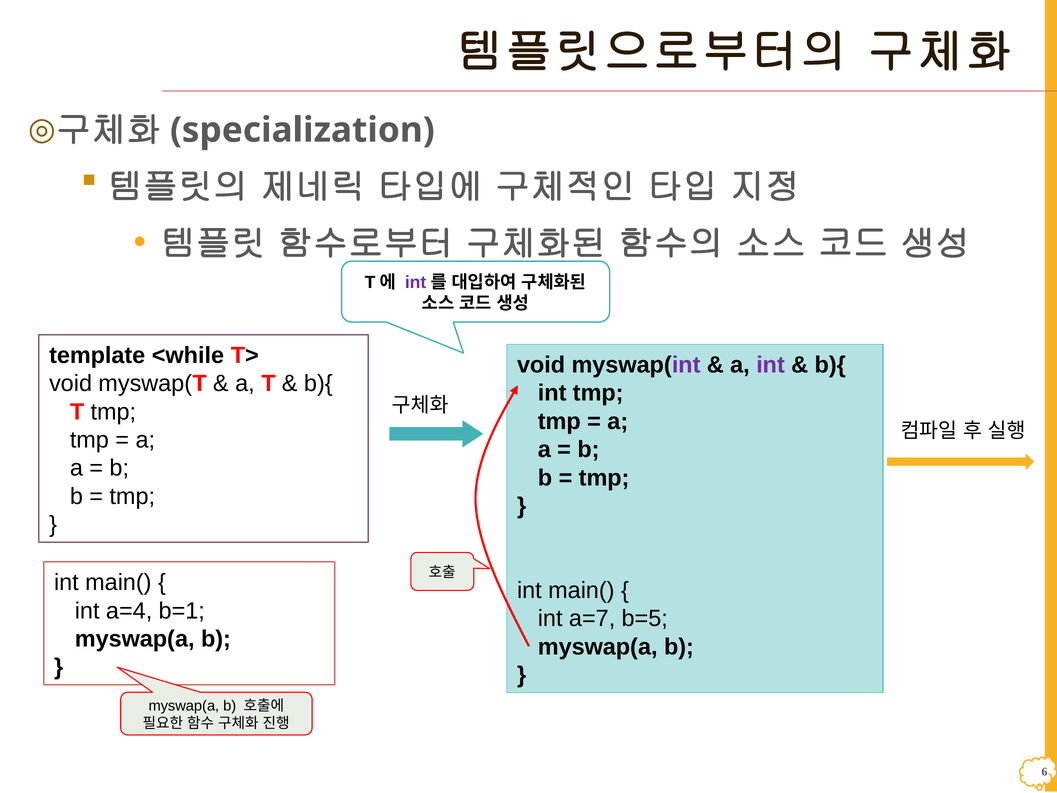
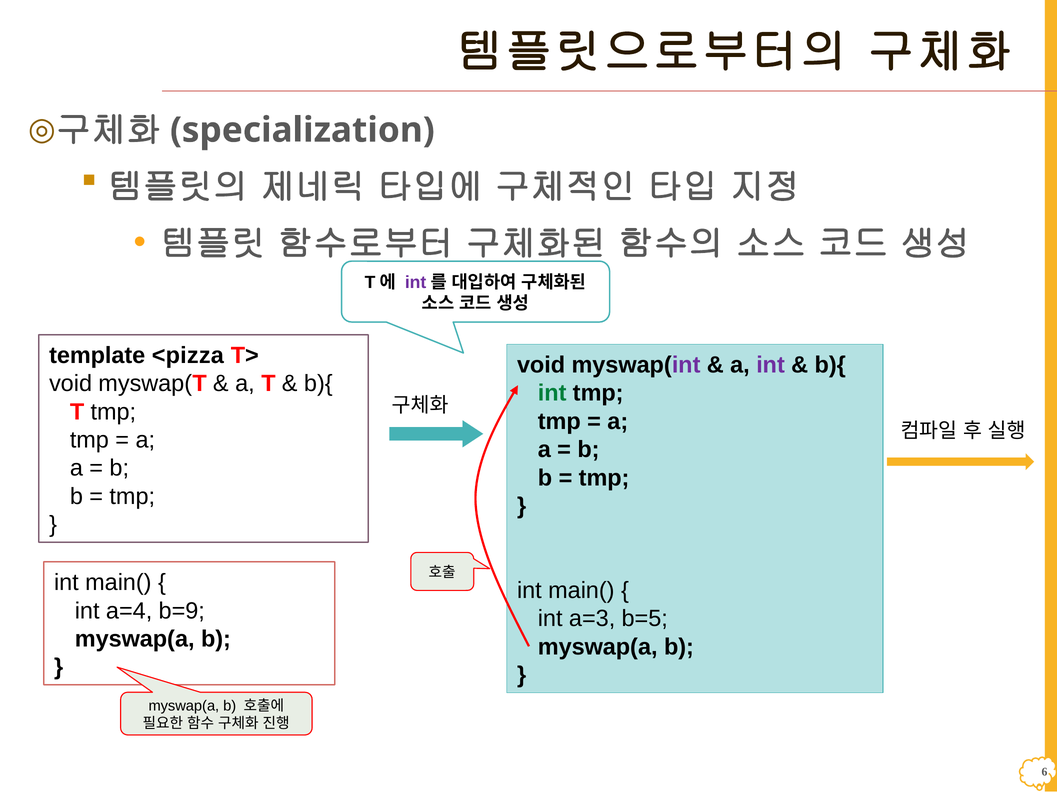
<while: <while -> <pizza (188, 355)
int colour: black -> green (552, 393)
b=1: b=1 -> b=9 (182, 611)
a=7: a=7 -> a=3 (592, 619)
